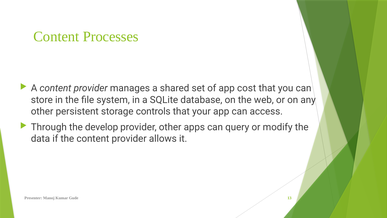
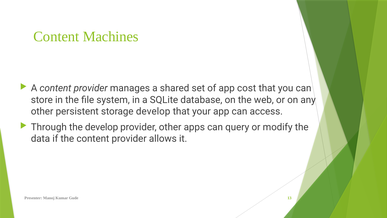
Processes: Processes -> Machines (111, 37)
storage controls: controls -> develop (153, 111)
